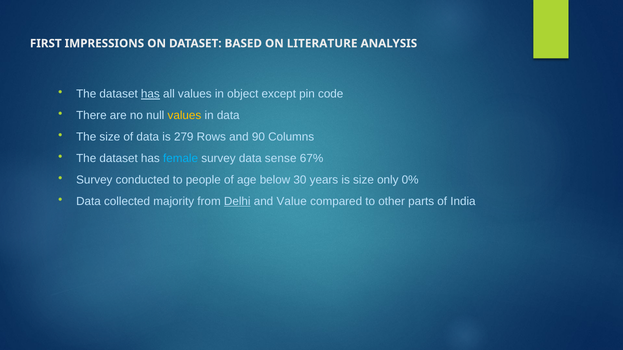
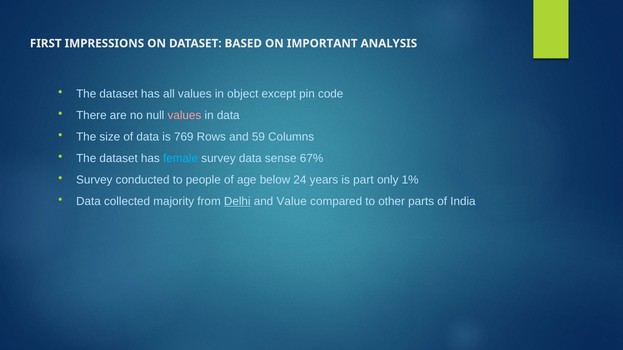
LITERATURE: LITERATURE -> IMPORTANT (322, 43)
has underline: present -> none (150, 94)
values colour: yellow -> pink (184, 116)
279: 279 -> 769 (184, 137)
90: 90 -> 59 (258, 137)
30: 30 -> 24 (300, 180)
is size: size -> part (363, 180)
0%: 0% -> 1% (410, 180)
